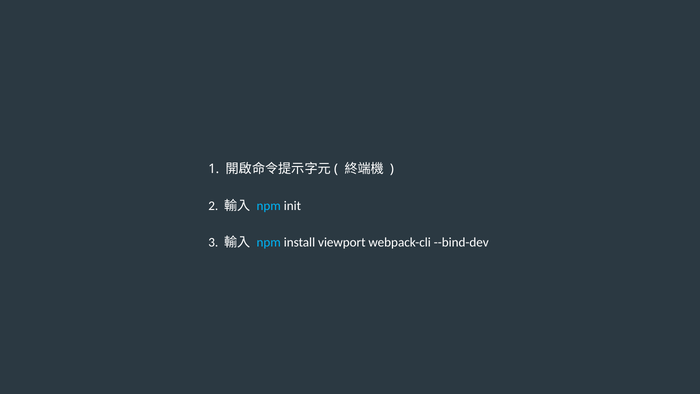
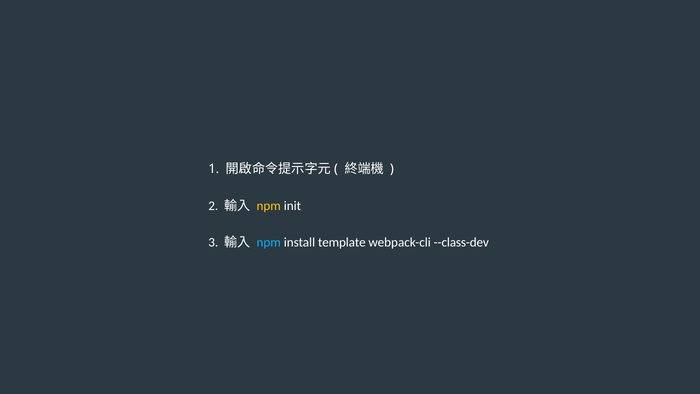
npm colour: light blue -> yellow (269, 206)
viewport: viewport -> template (342, 242)
--bind-dev: --bind-dev -> --class-dev (461, 242)
